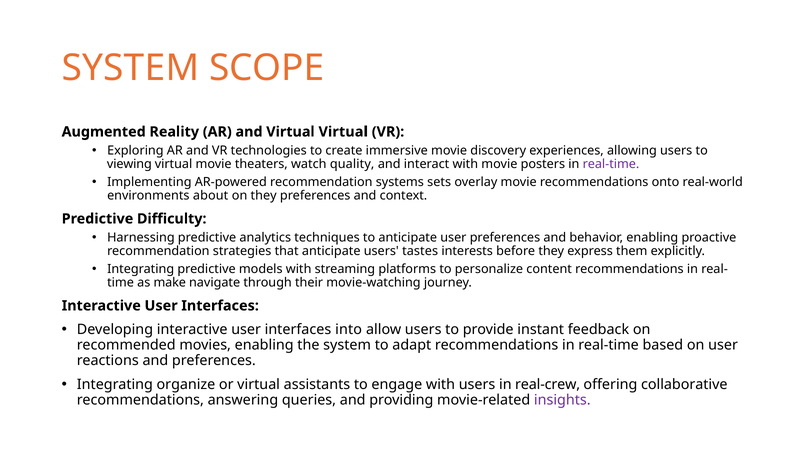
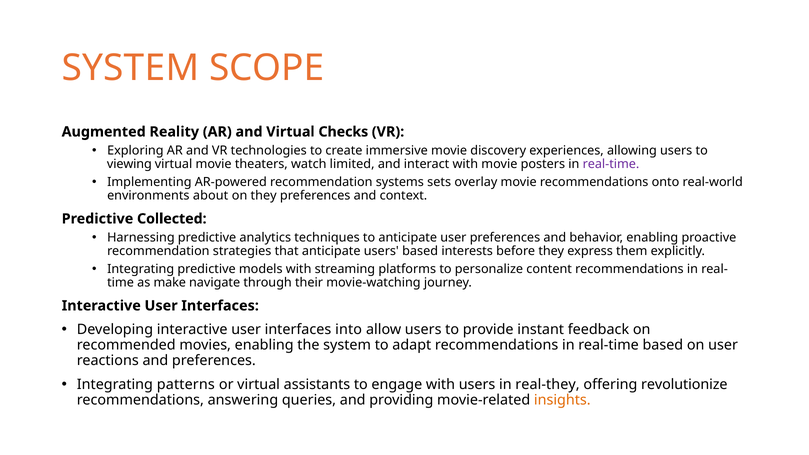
Virtual Virtual: Virtual -> Checks (343, 132)
quality: quality -> limited (352, 164)
Difficulty: Difficulty -> Collected (172, 219)
users tastes: tastes -> based (420, 251)
organize: organize -> patterns (186, 385)
real-crew: real-crew -> real-they (548, 385)
collaborative: collaborative -> revolutionize (684, 385)
insights colour: purple -> orange (562, 400)
